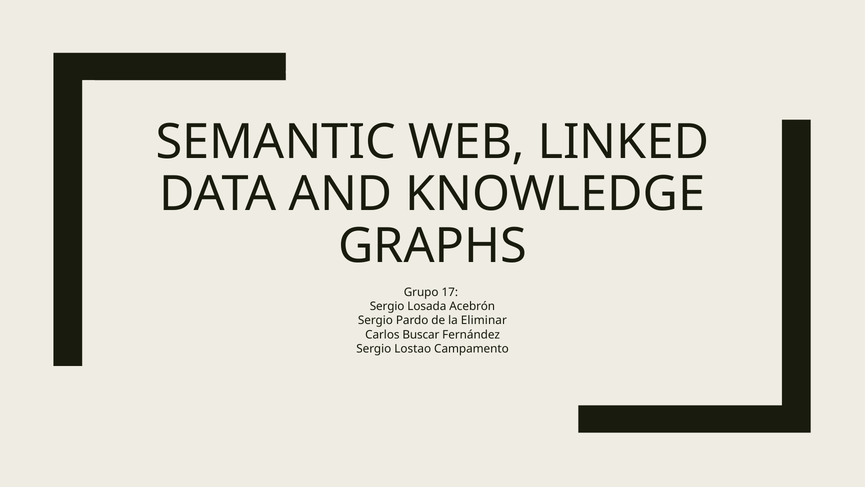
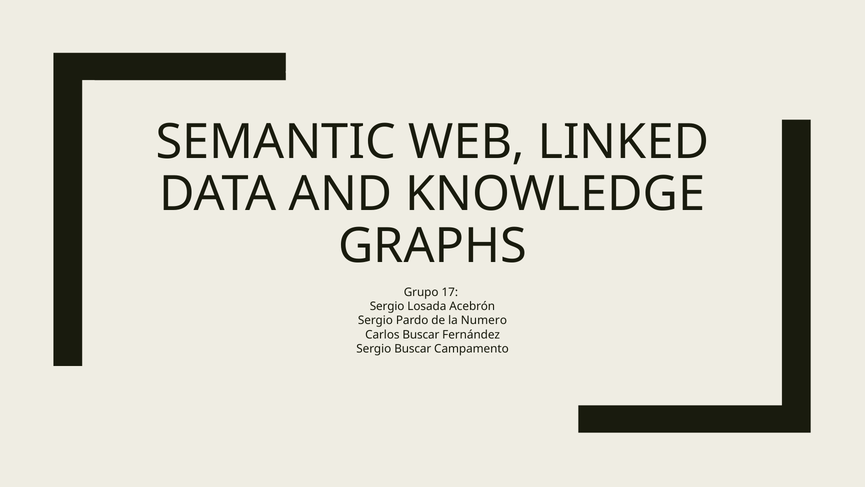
Eliminar: Eliminar -> Numero (484, 320)
Sergio Lostao: Lostao -> Buscar (413, 349)
